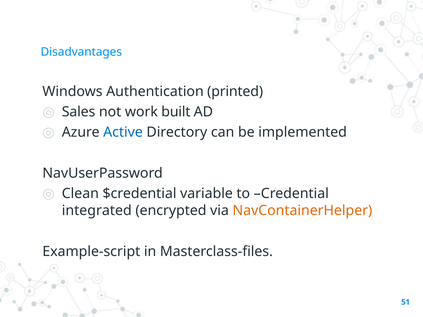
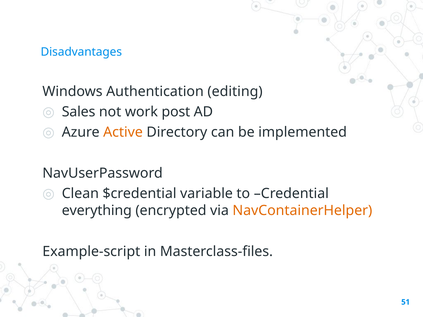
printed: printed -> editing (235, 92)
built: built -> post (176, 112)
Active colour: blue -> orange (123, 132)
integrated: integrated -> everything (97, 211)
